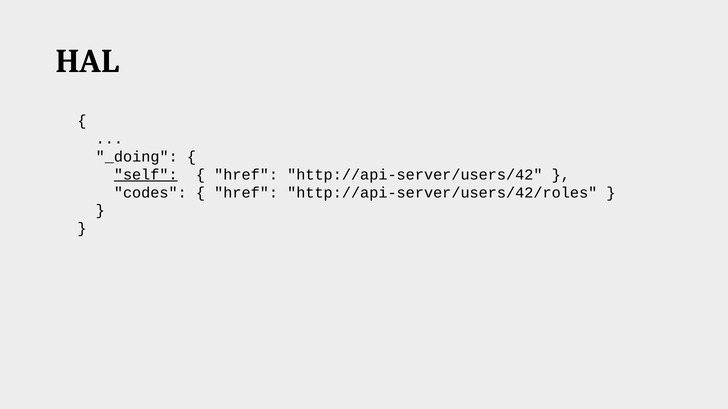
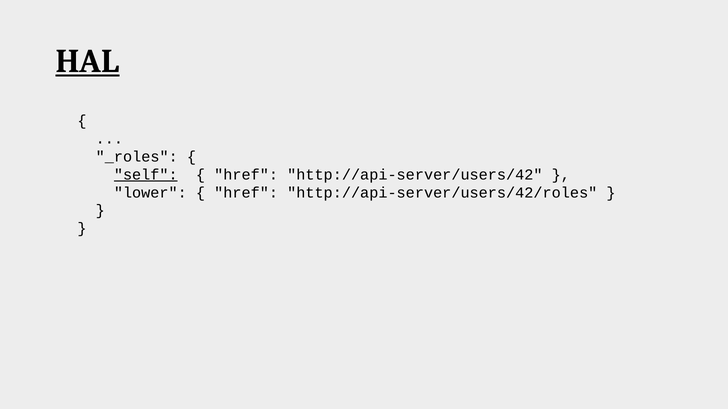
HAL underline: none -> present (87, 61)
_doing: _doing -> _roles (137, 157)
codes: codes -> lower (150, 193)
